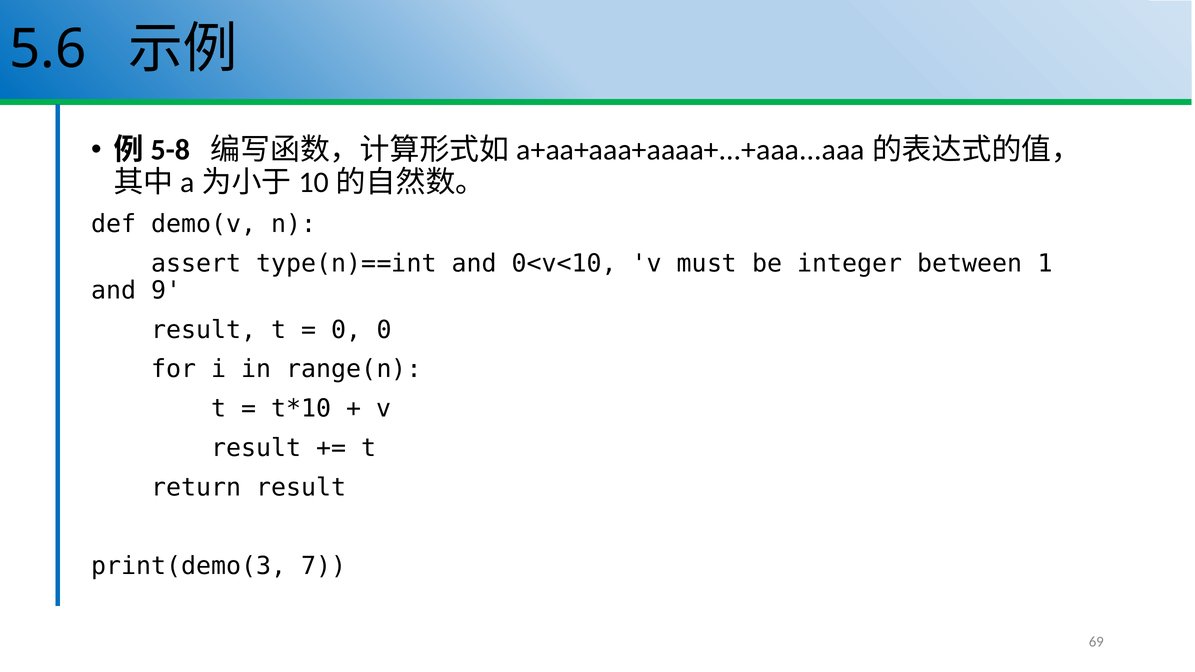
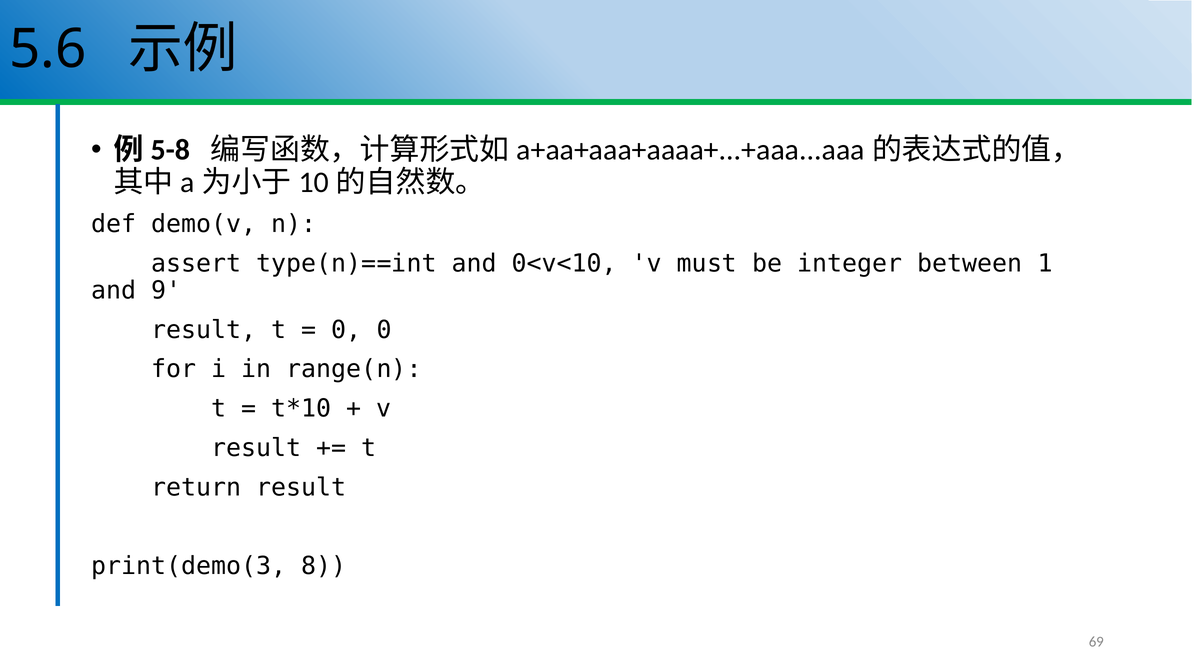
7: 7 -> 8 (324, 566)
